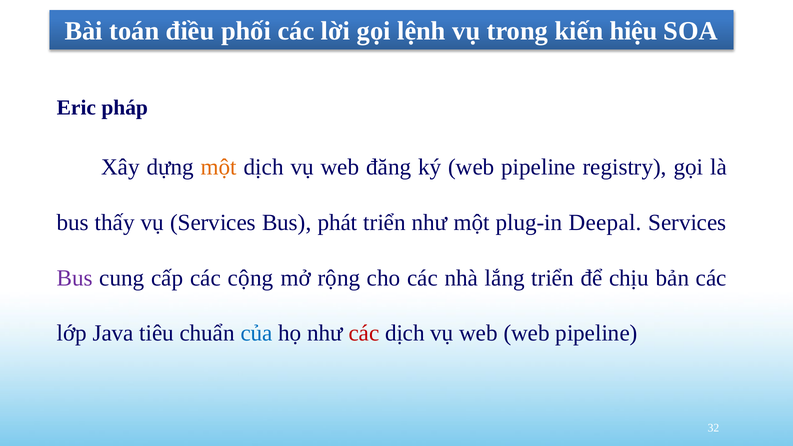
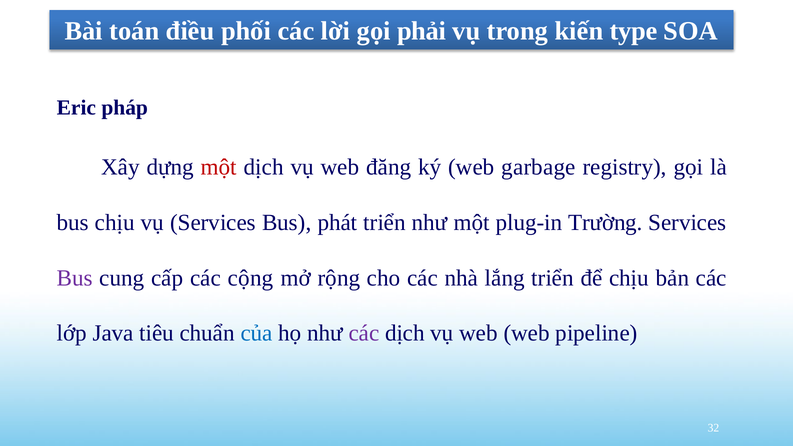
lệnh: lệnh -> phải (422, 31)
hiệu: hiệu -> type (634, 31)
một colour: orange -> red (219, 167)
ký web pipeline: pipeline -> garbage (538, 167)
bus thấy: thấy -> chịu (115, 223)
Deepal: Deepal -> Trường (605, 223)
các colour: red -> purple (364, 333)
